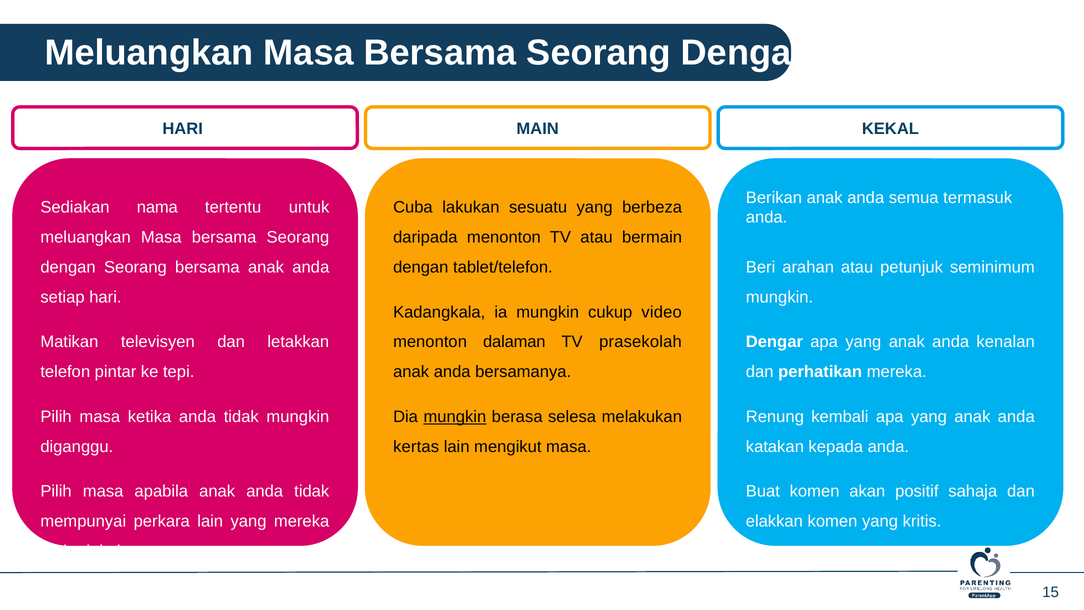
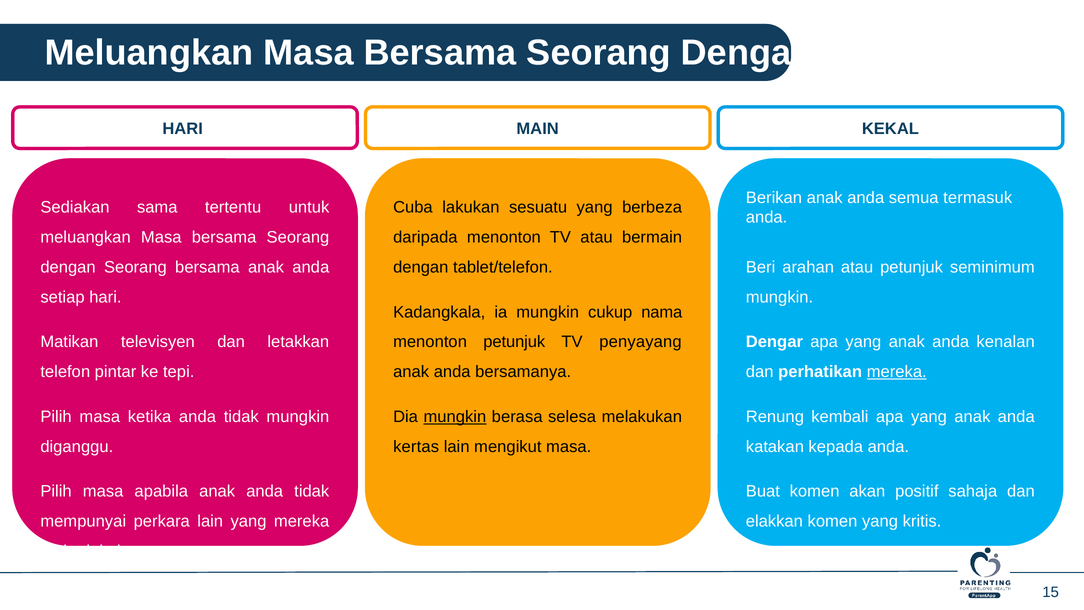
nama: nama -> sama (157, 207)
video: video -> nama (662, 312)
menonton dalaman: dalaman -> petunjuk (514, 342)
prasekolah: prasekolah -> penyayang (640, 342)
mereka underline: none -> present (897, 372)
